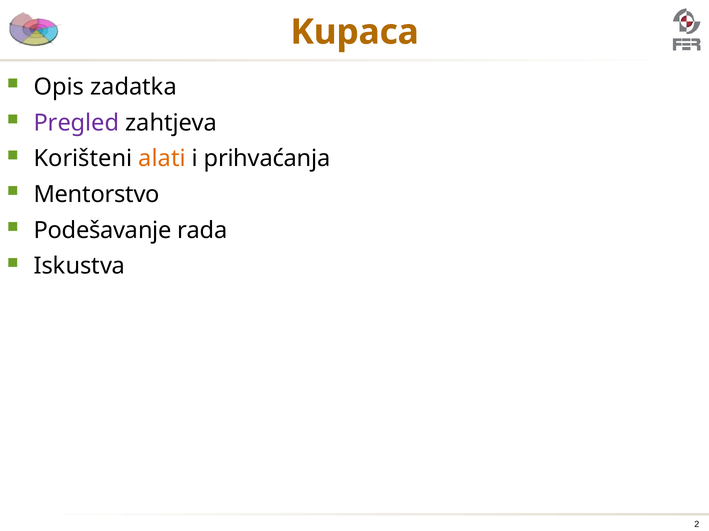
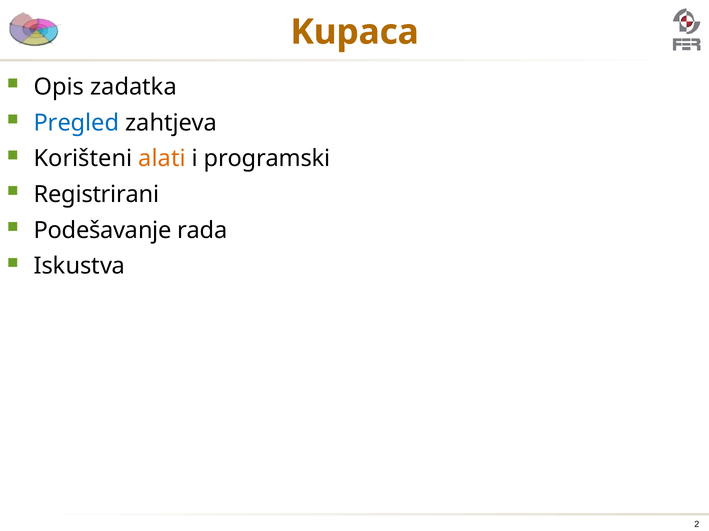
Pregled colour: purple -> blue (76, 123)
prihvaćanja: prihvaćanja -> programski (267, 159)
Mentorstvo: Mentorstvo -> Registrirani (97, 195)
